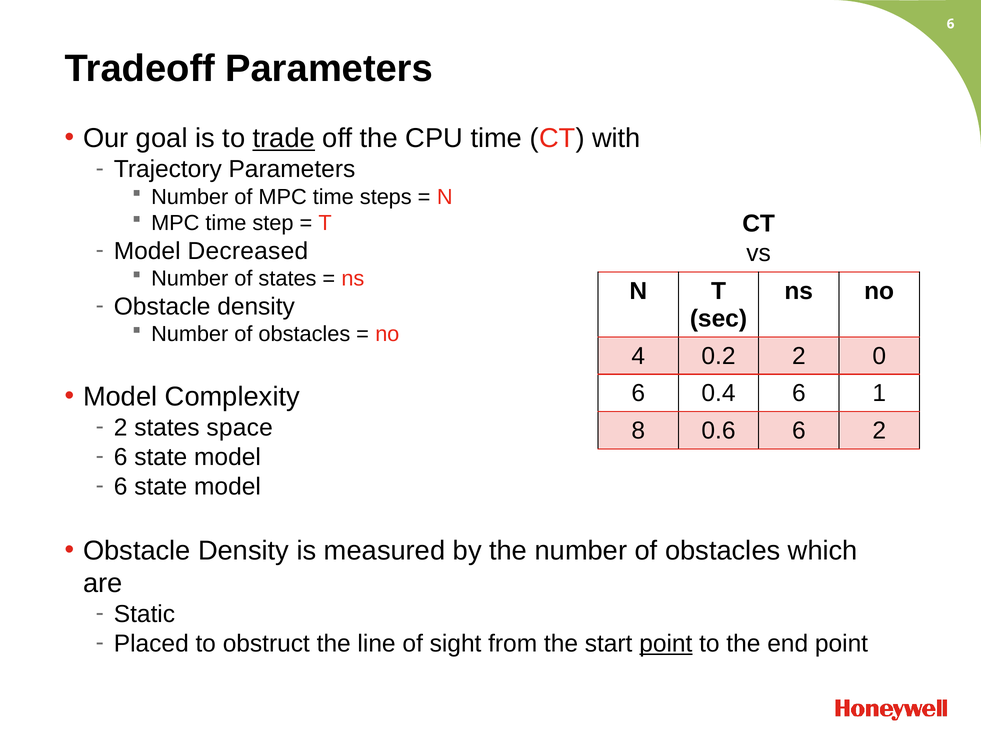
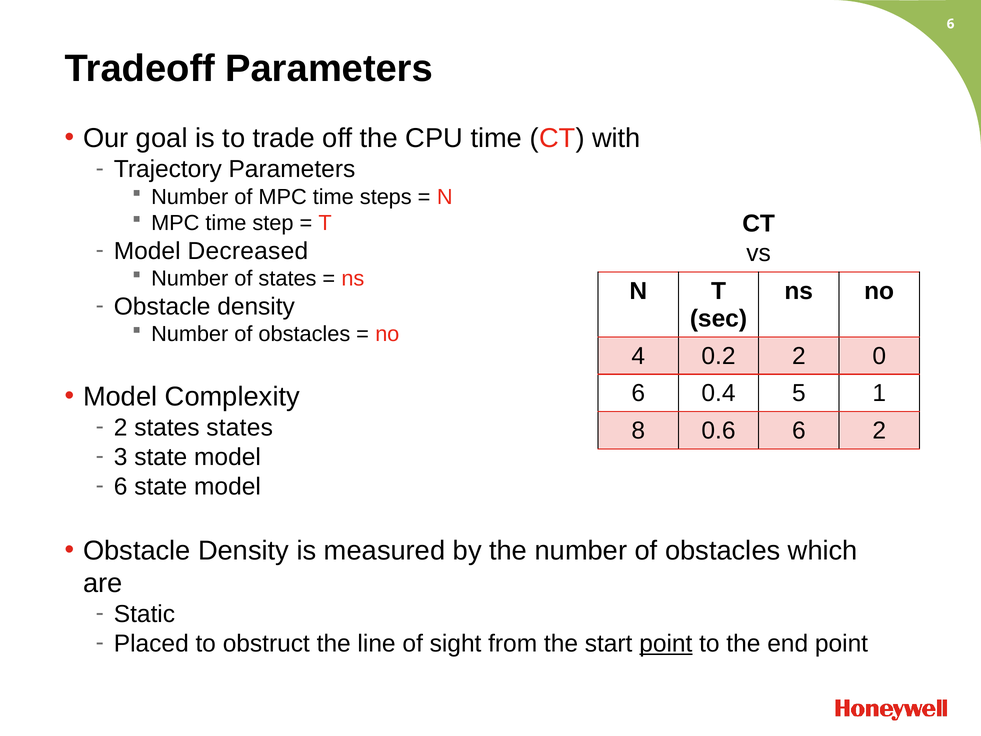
trade underline: present -> none (284, 138)
0.4 6: 6 -> 5 (799, 393)
states space: space -> states (240, 428)
6: 6 -> 3 (121, 457)
